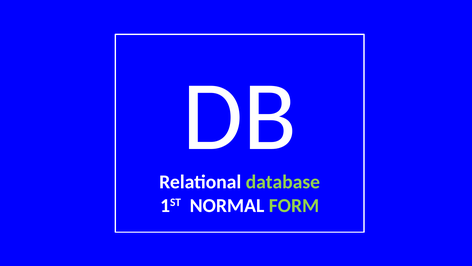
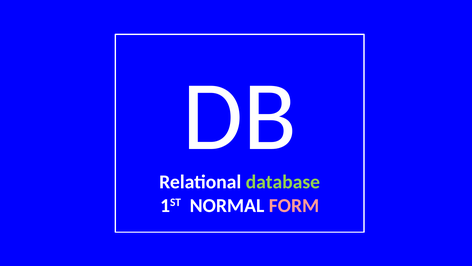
FORM colour: light green -> pink (294, 205)
